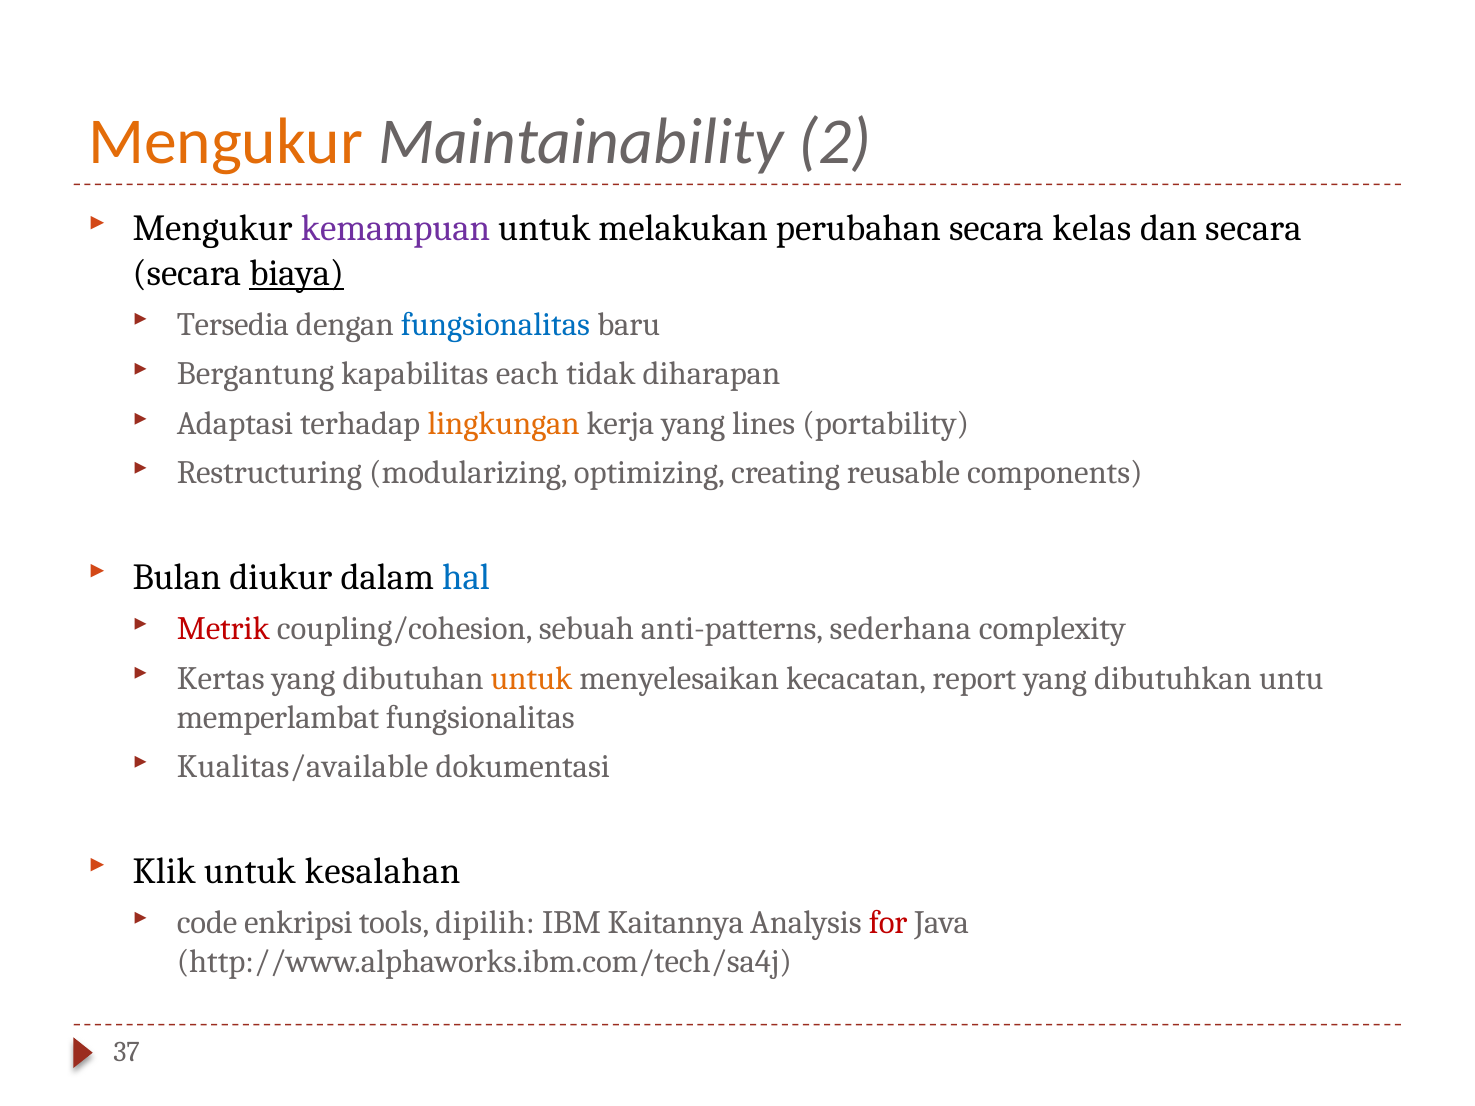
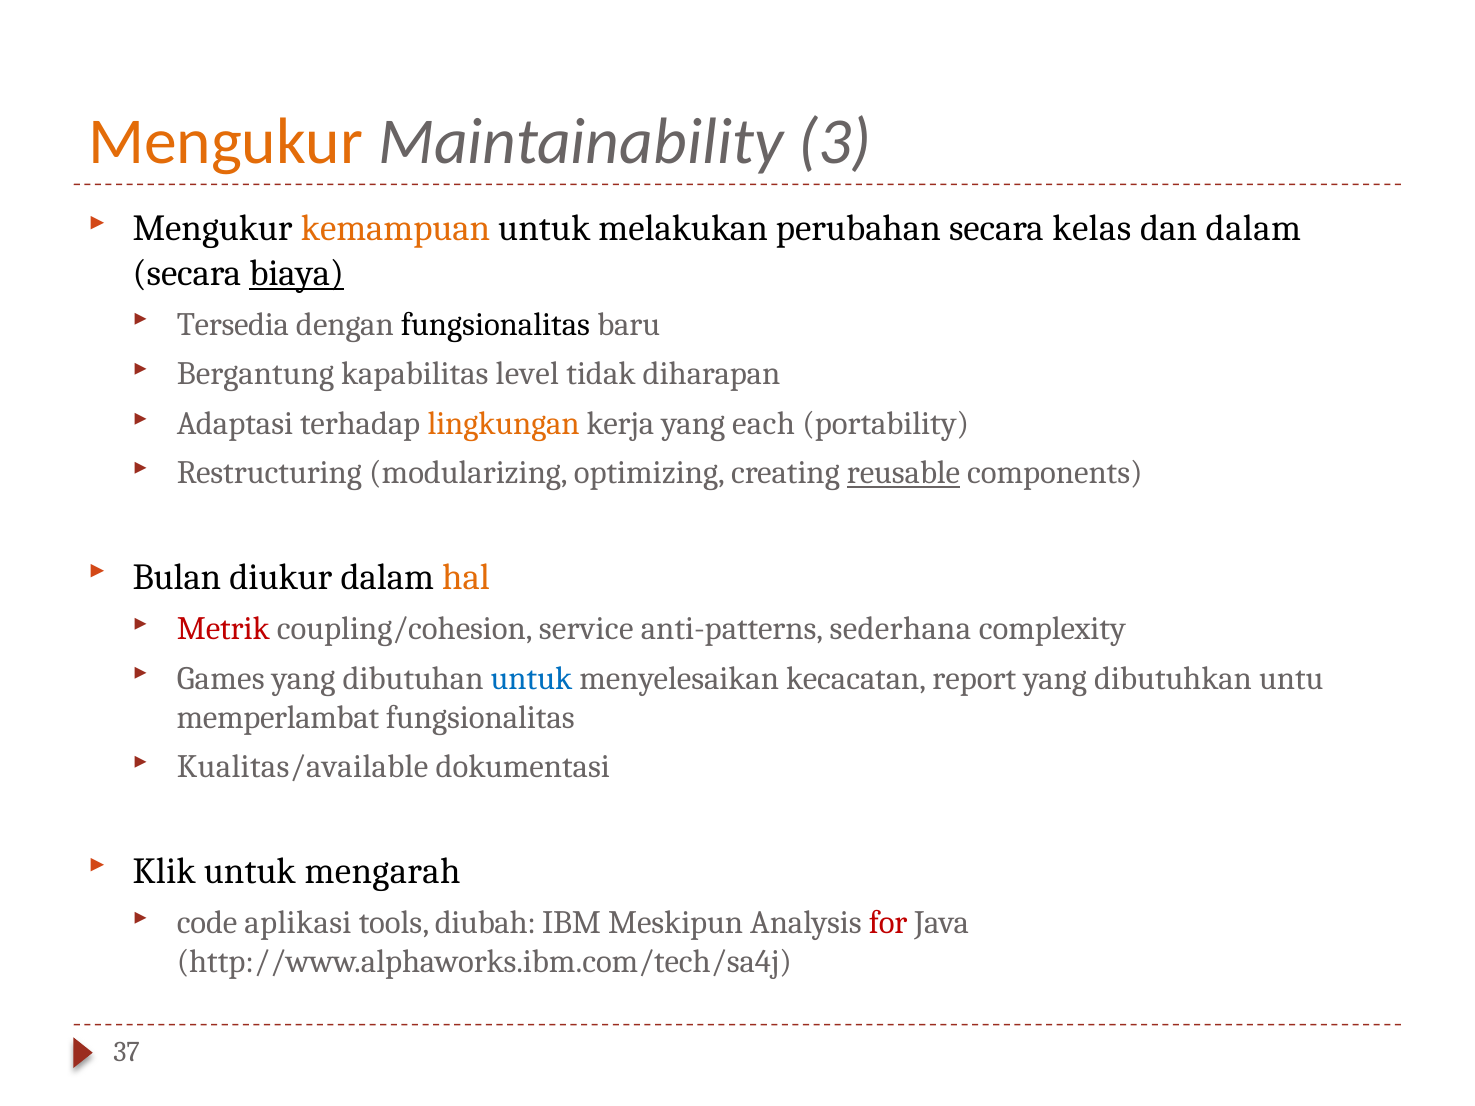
2: 2 -> 3 (835, 142)
kemampuan colour: purple -> orange (396, 229)
dan secara: secara -> dalam (1253, 229)
fungsionalitas colour: blue -> black (495, 325)
each: each -> level (527, 374)
lines: lines -> each (764, 424)
reusable underline: none -> present (904, 473)
hal colour: blue -> orange (466, 577)
sebuah: sebuah -> service (586, 629)
Kertas: Kertas -> Games (221, 678)
untuk colour: orange -> blue (531, 678)
kesalahan: kesalahan -> mengarah (383, 871)
enkripsi: enkripsi -> aplikasi (298, 923)
dipilih: dipilih -> diubah (485, 923)
Kaitannya: Kaitannya -> Meskipun (676, 923)
